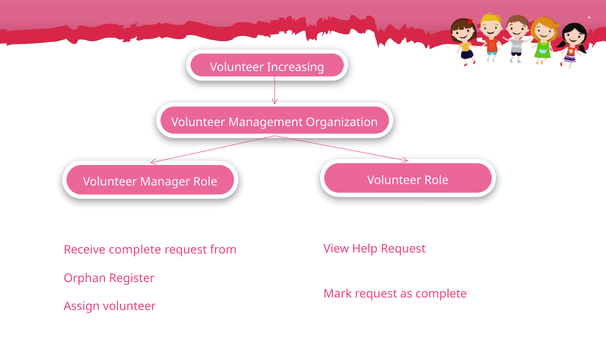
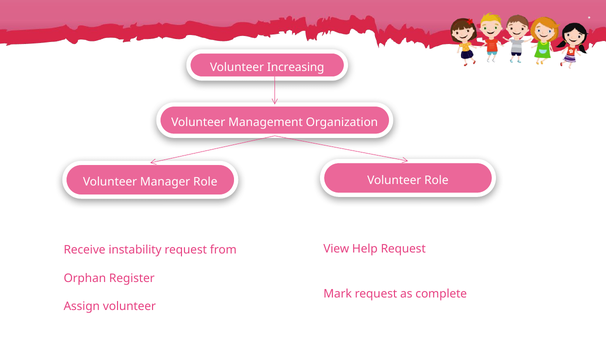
Receive complete: complete -> instability (135, 250)
